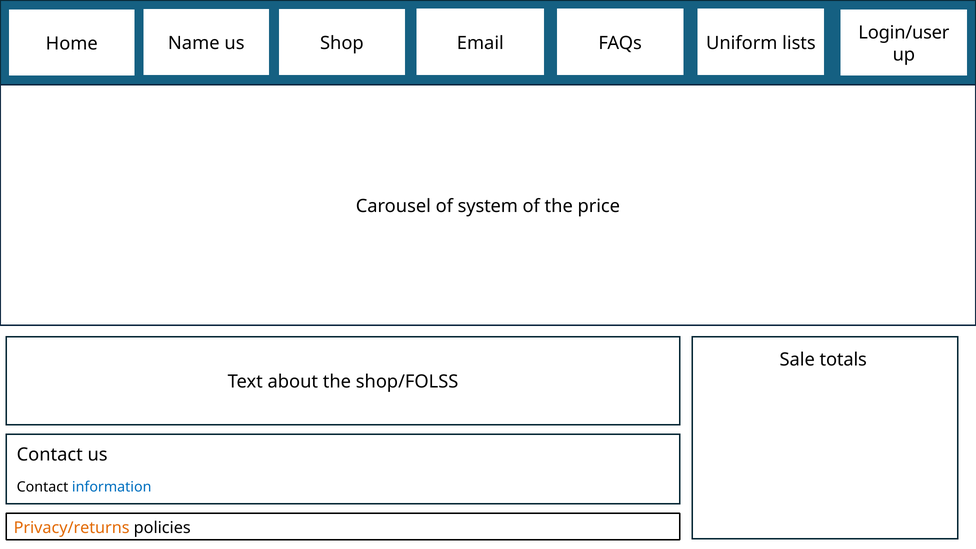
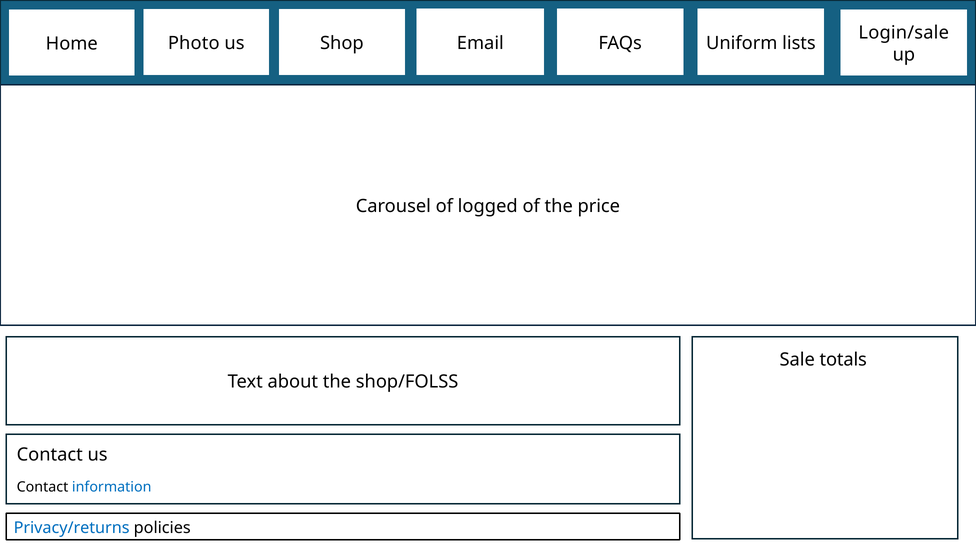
Login/user: Login/user -> Login/sale (904, 33)
Name: Name -> Photo (194, 43)
system: system -> logged (488, 206)
Privacy/returns colour: orange -> blue (72, 528)
